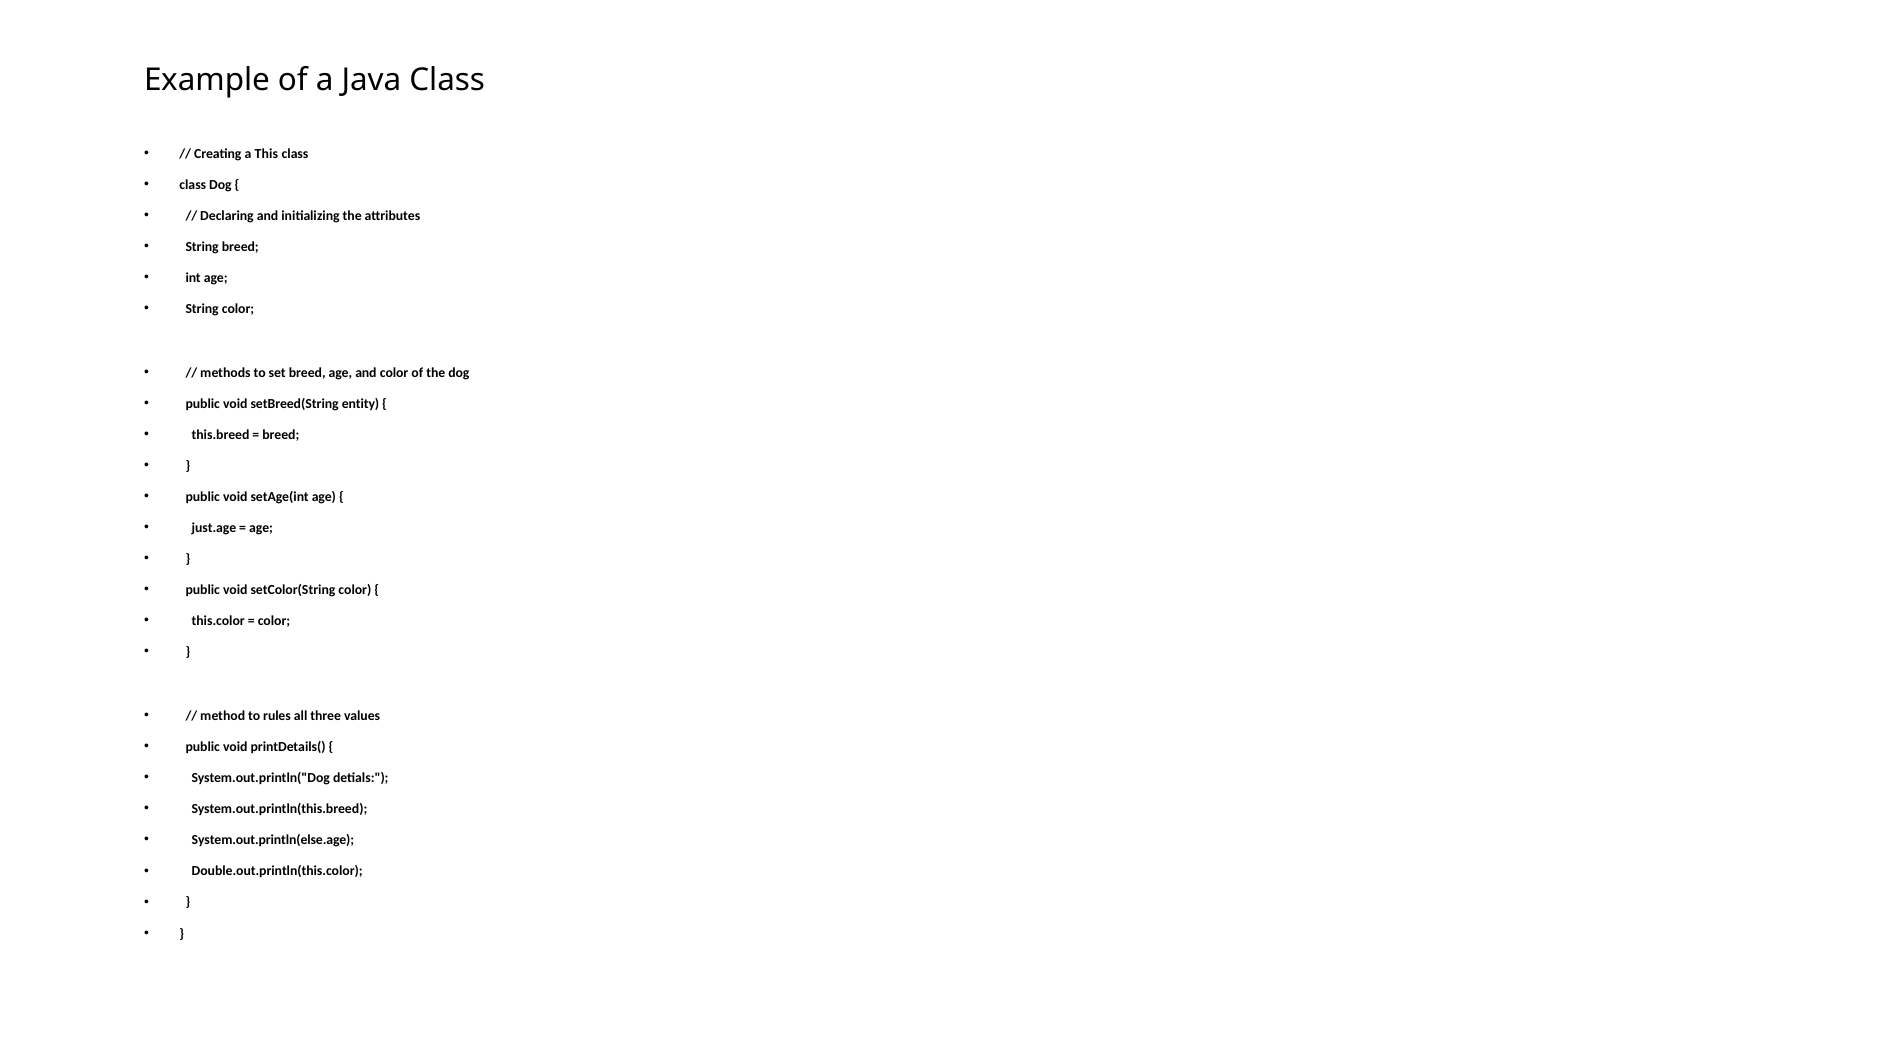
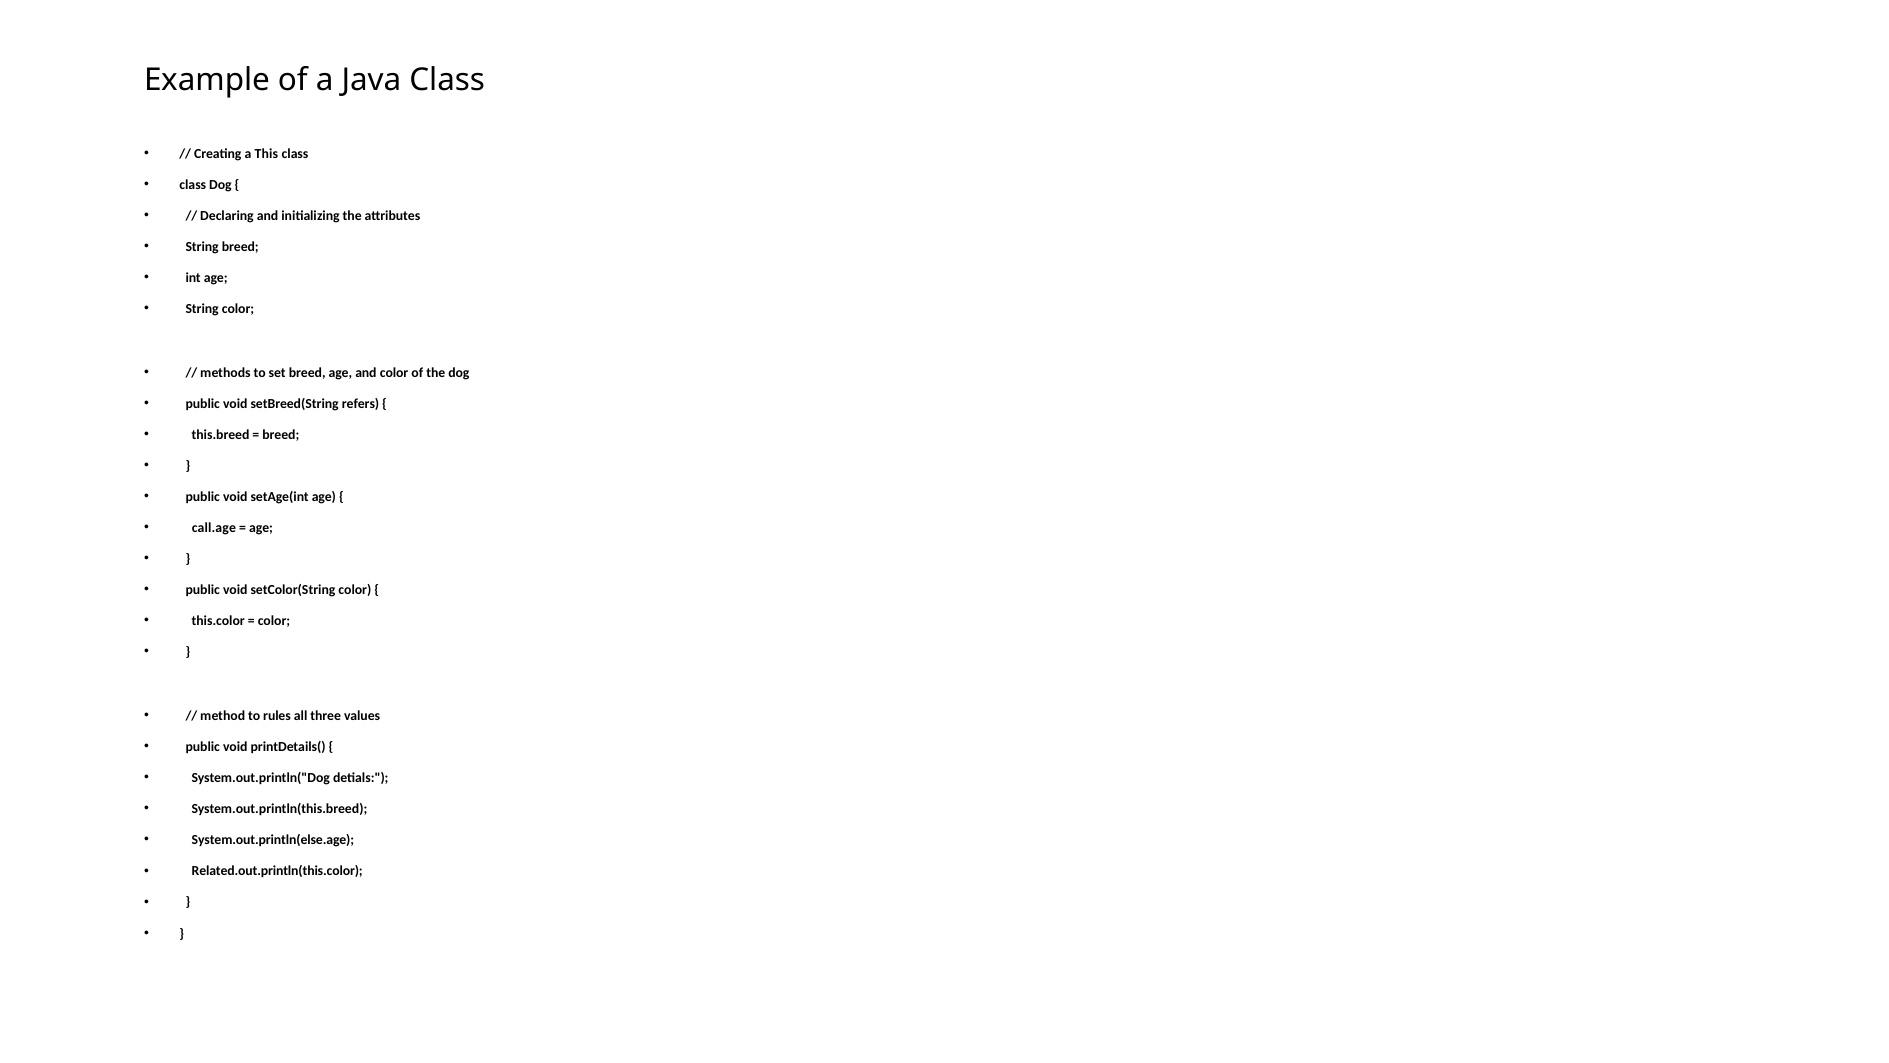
entity: entity -> refers (361, 403)
just.age: just.age -> call.age (214, 528)
Double.out.println(this.color: Double.out.println(this.color -> Related.out.println(this.color (277, 871)
